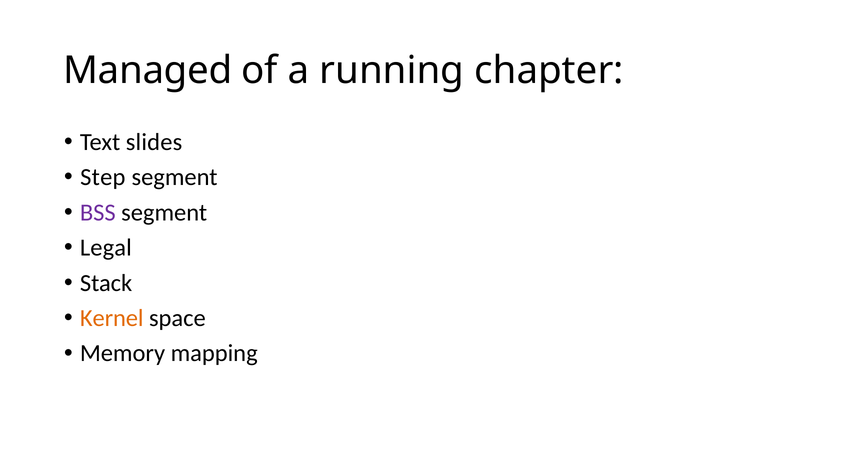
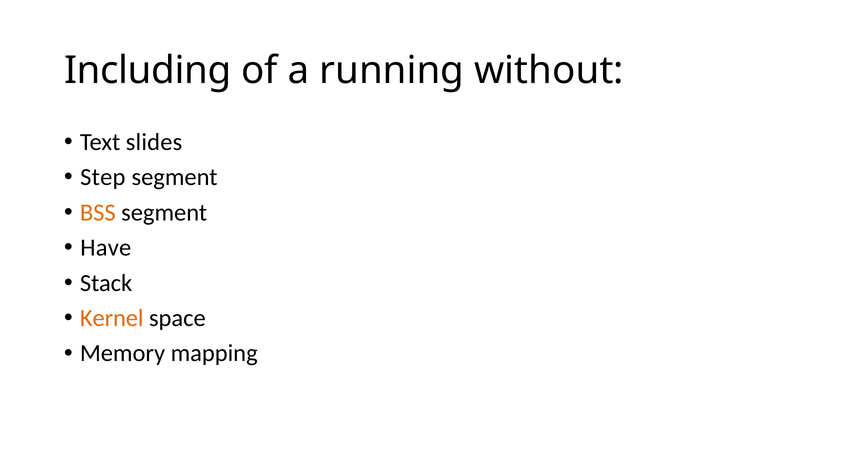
Managed: Managed -> Including (148, 71)
chapter: chapter -> without (549, 71)
BSS colour: purple -> orange (98, 213)
Legal: Legal -> Have (106, 248)
